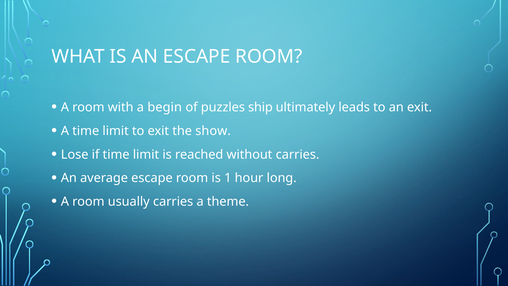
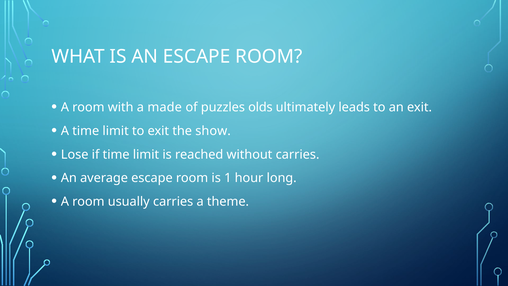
begin: begin -> made (165, 107)
ship: ship -> olds (260, 107)
